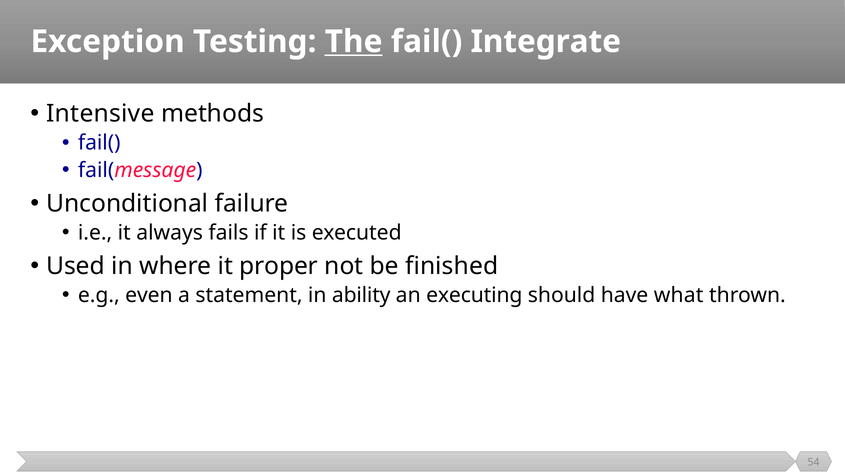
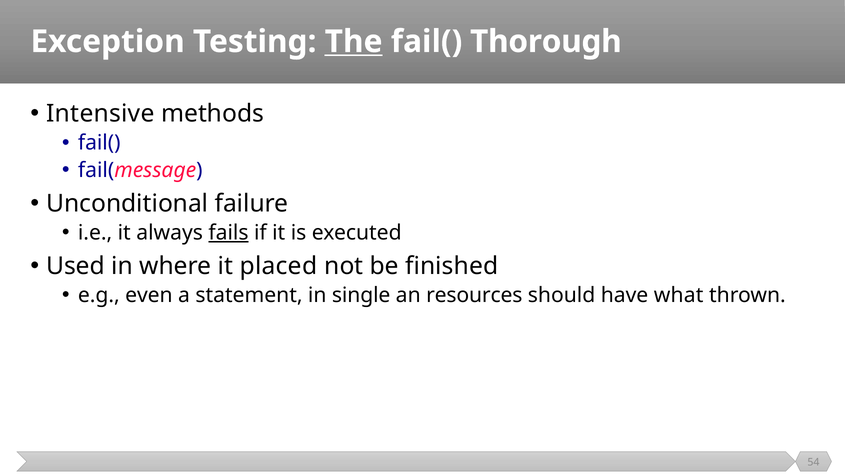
Integrate: Integrate -> Thorough (546, 42)
fails underline: none -> present (228, 233)
proper: proper -> placed (278, 266)
ability: ability -> single (361, 295)
executing: executing -> resources (474, 295)
